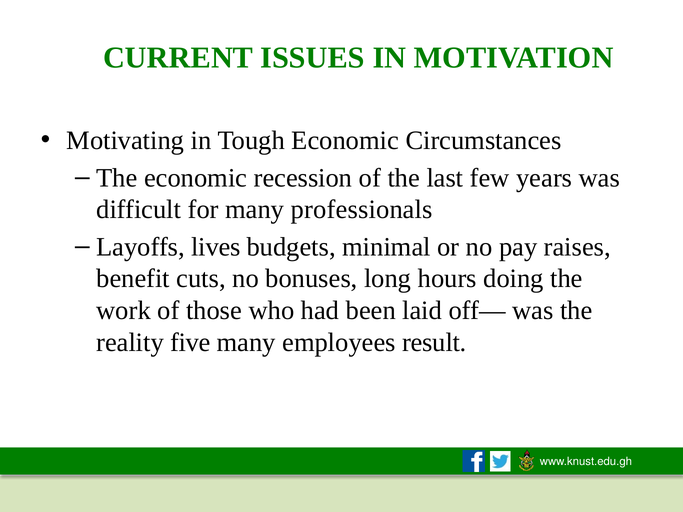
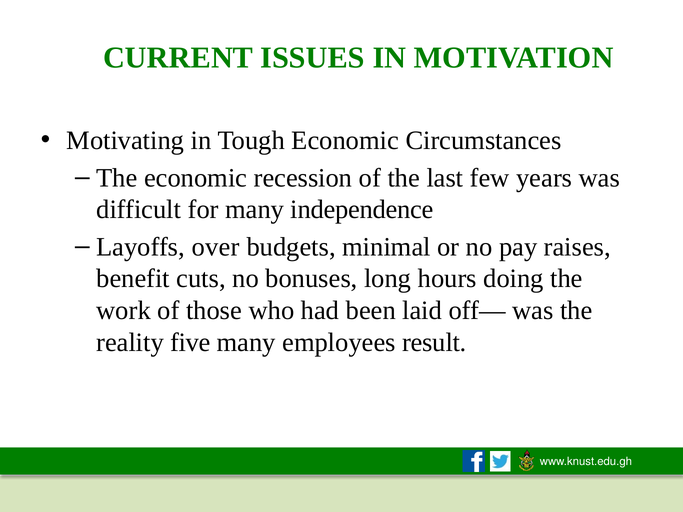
professionals: professionals -> independence (362, 210)
lives: lives -> over (216, 247)
